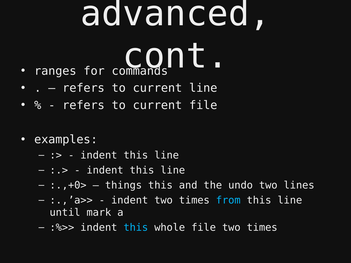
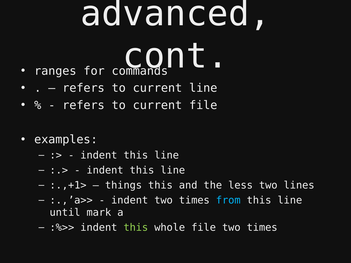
:.,+0>: :.,+0> -> :.,+1> (68, 186)
undo: undo -> less (241, 186)
this colour: light blue -> light green (136, 228)
